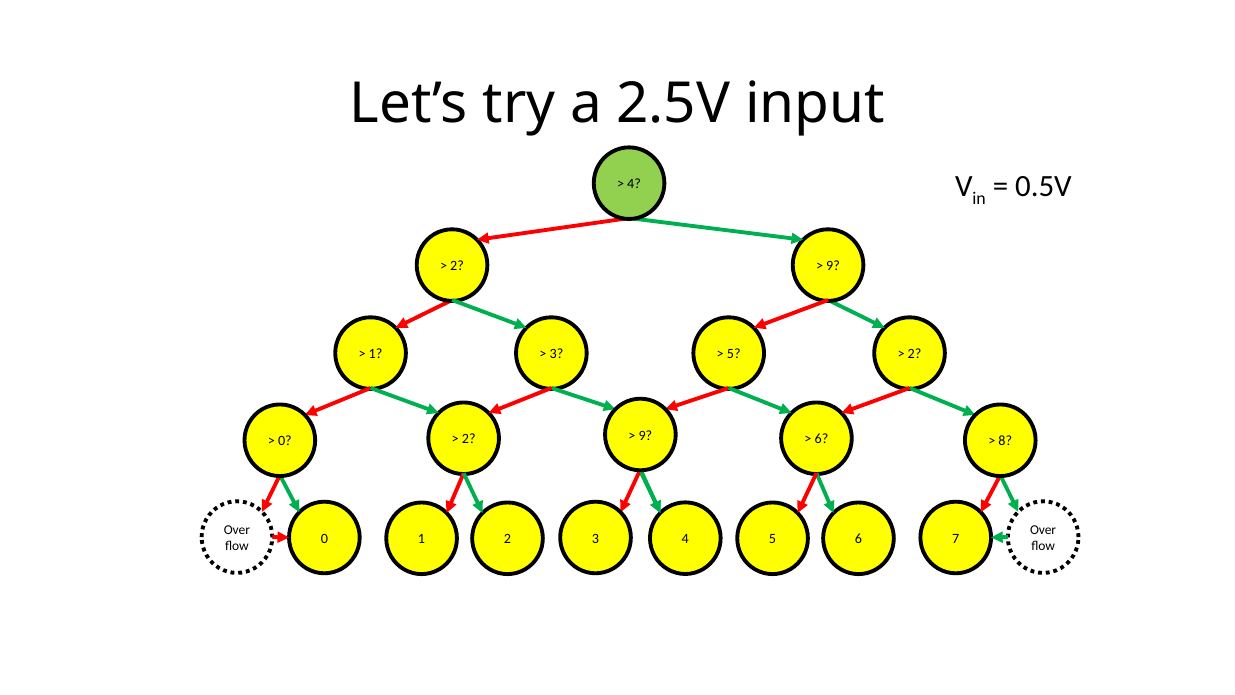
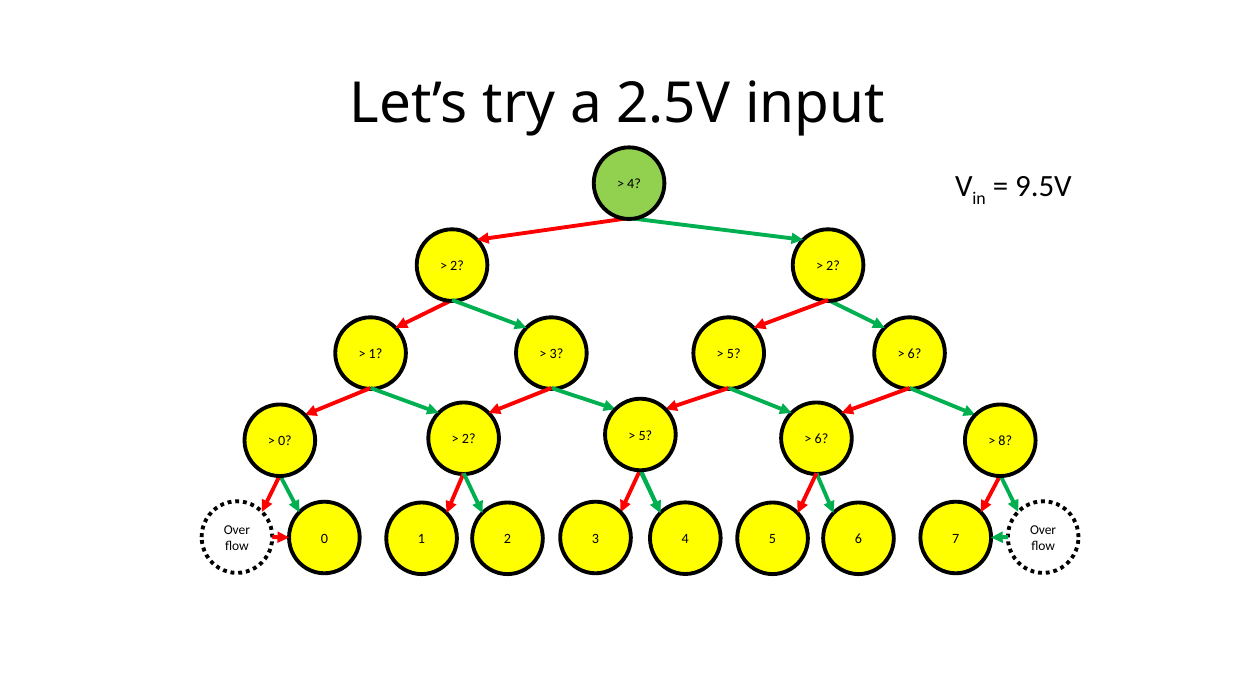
0.5V: 0.5V -> 9.5V (1043, 186)
9: 9 -> 2 (833, 266)
2: 2 -> 6 (915, 354)
9: 9 -> 5 (645, 435)
